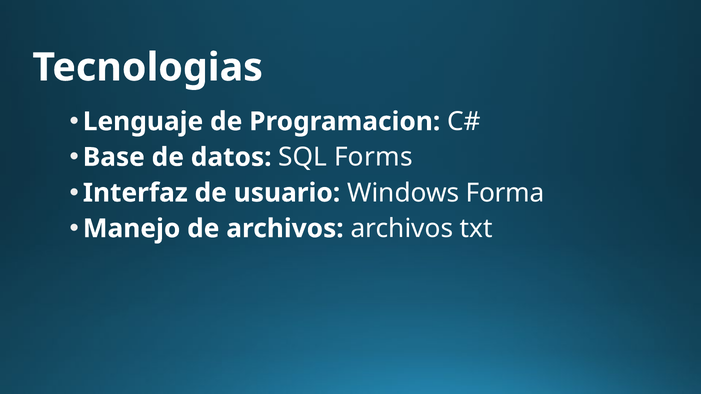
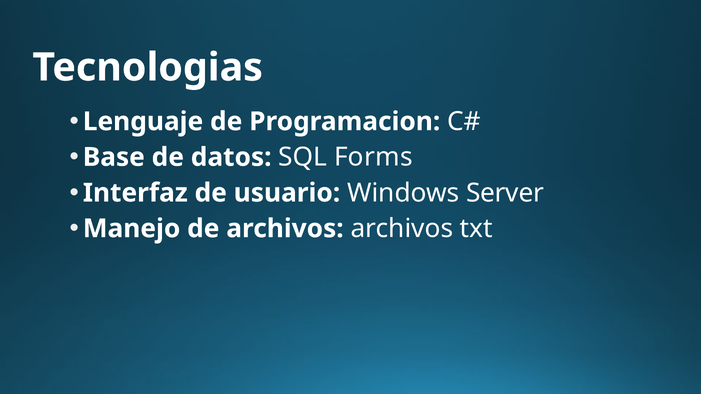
Forma: Forma -> Server (505, 193)
